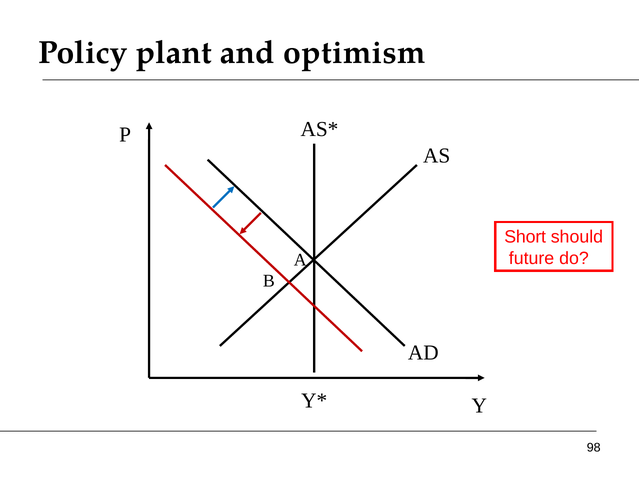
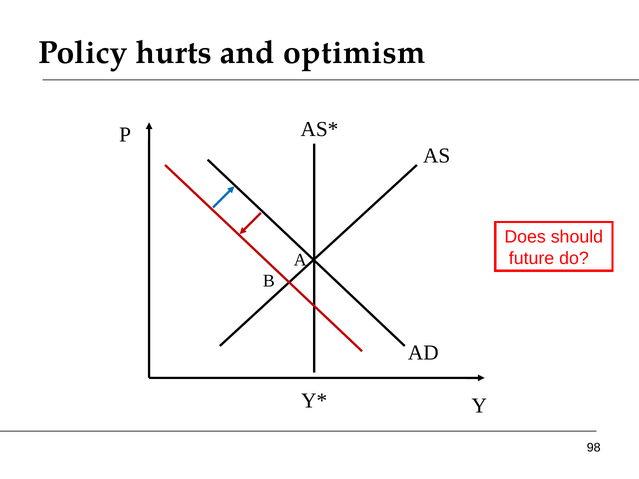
plant: plant -> hurts (174, 53)
Short: Short -> Does (525, 237)
